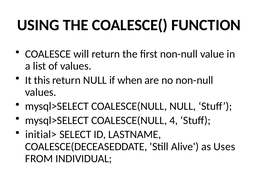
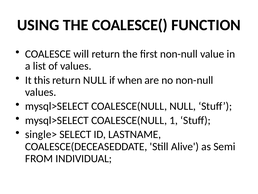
4: 4 -> 1 (174, 120)
initial>: initial> -> single> (41, 134)
Uses: Uses -> Semi (224, 146)
